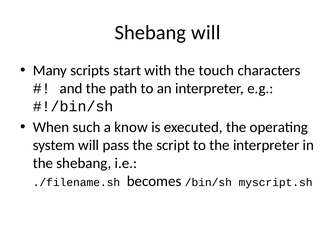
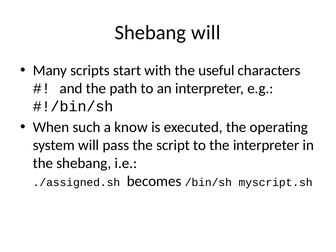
touch: touch -> useful (216, 70)
./filename.sh: ./filename.sh -> ./assigned.sh (76, 182)
